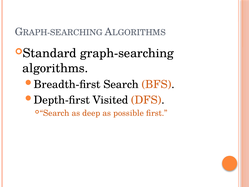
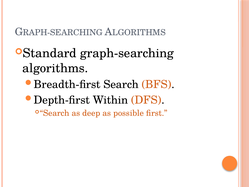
Visited: Visited -> Within (110, 100)
